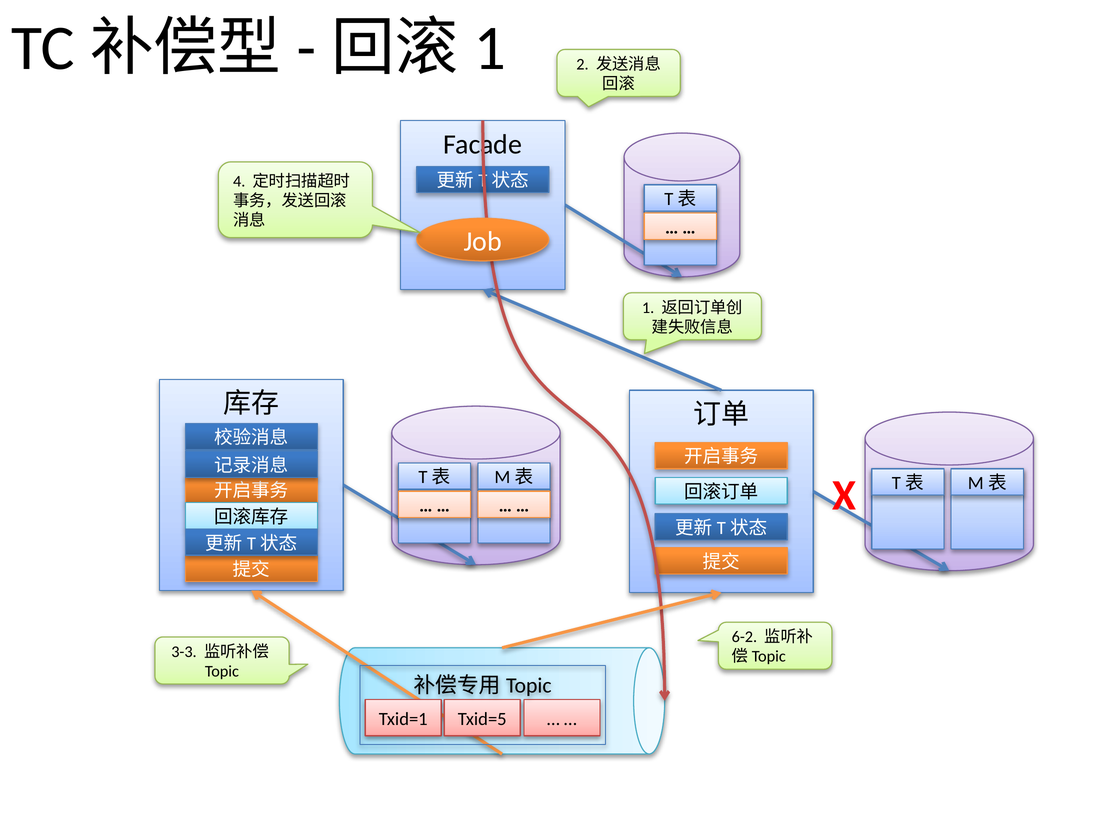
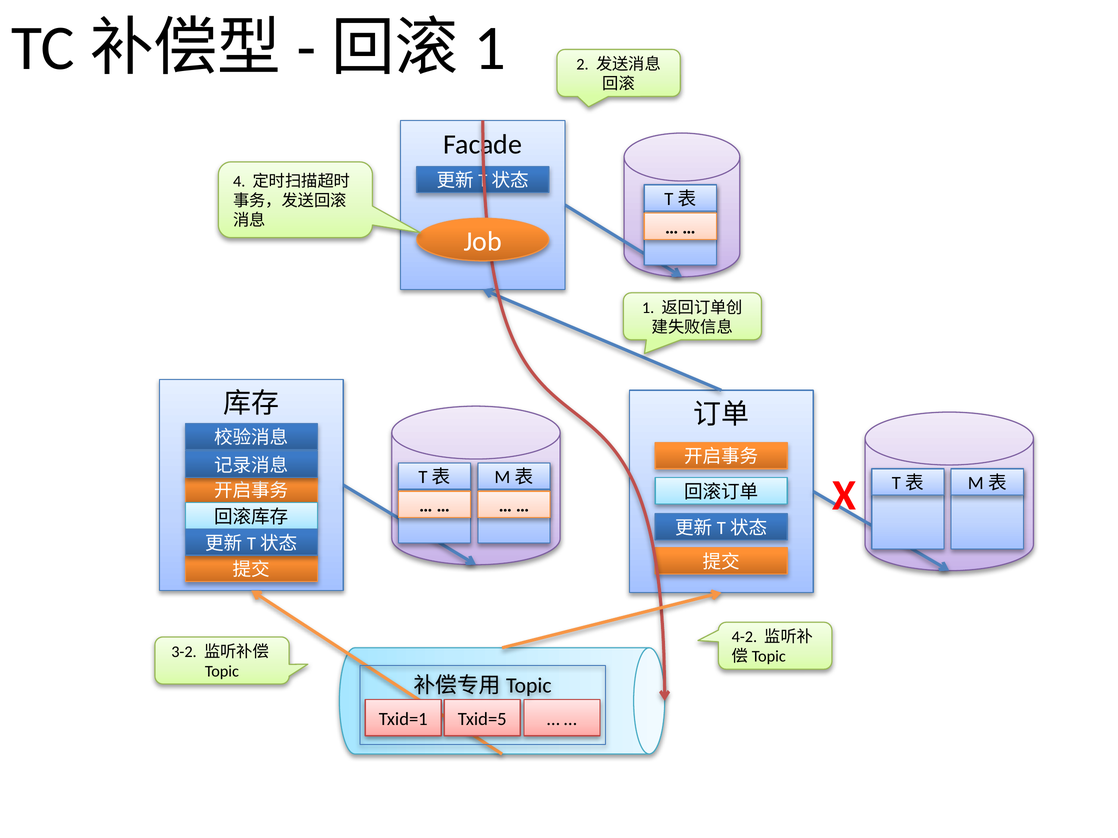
6-2: 6-2 -> 4-2 (744, 637)
3-3: 3-3 -> 3-2 (184, 652)
